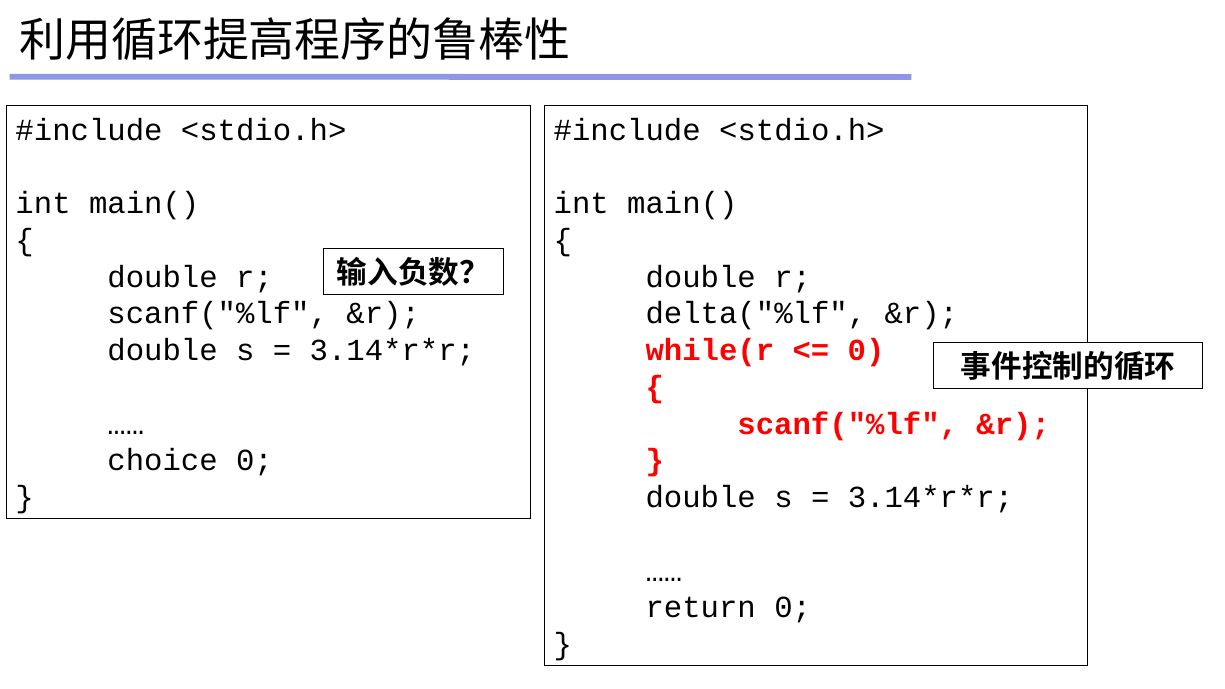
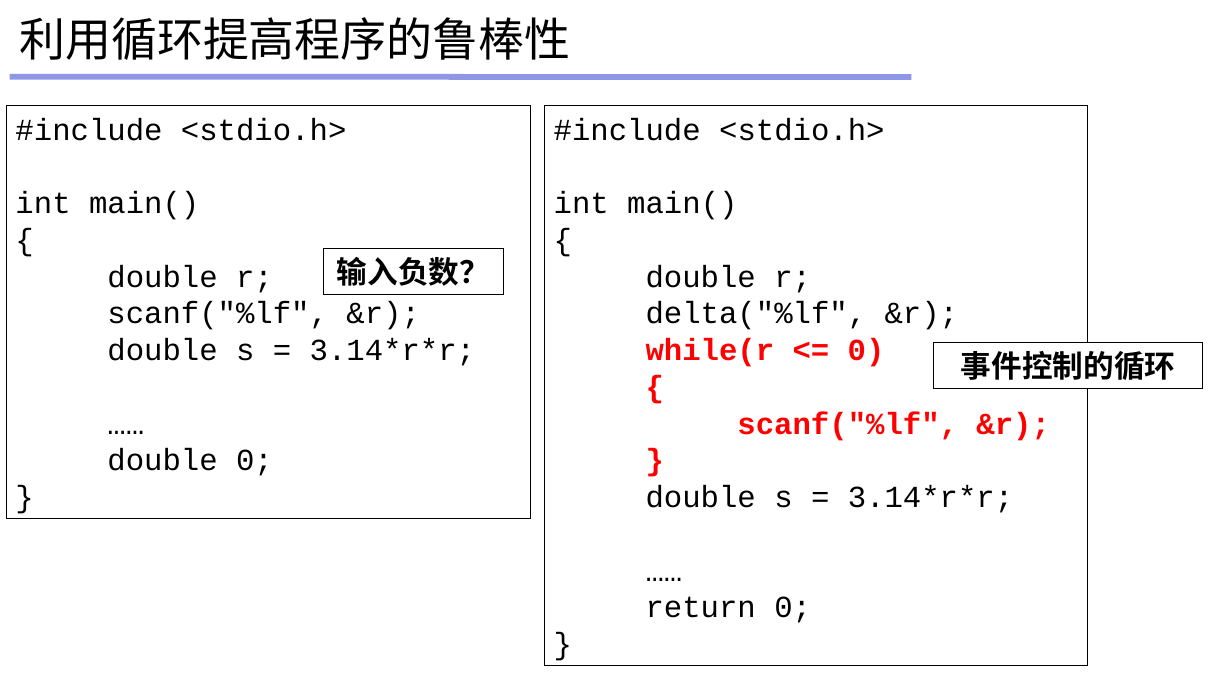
choice: choice -> double (163, 461)
